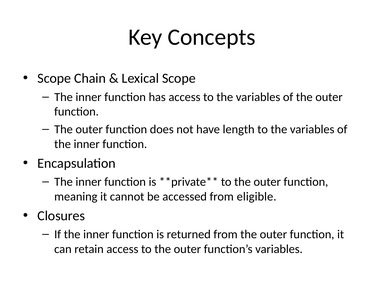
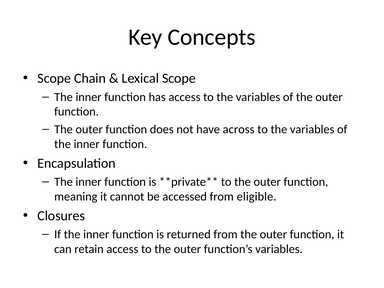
length: length -> across (239, 129)
